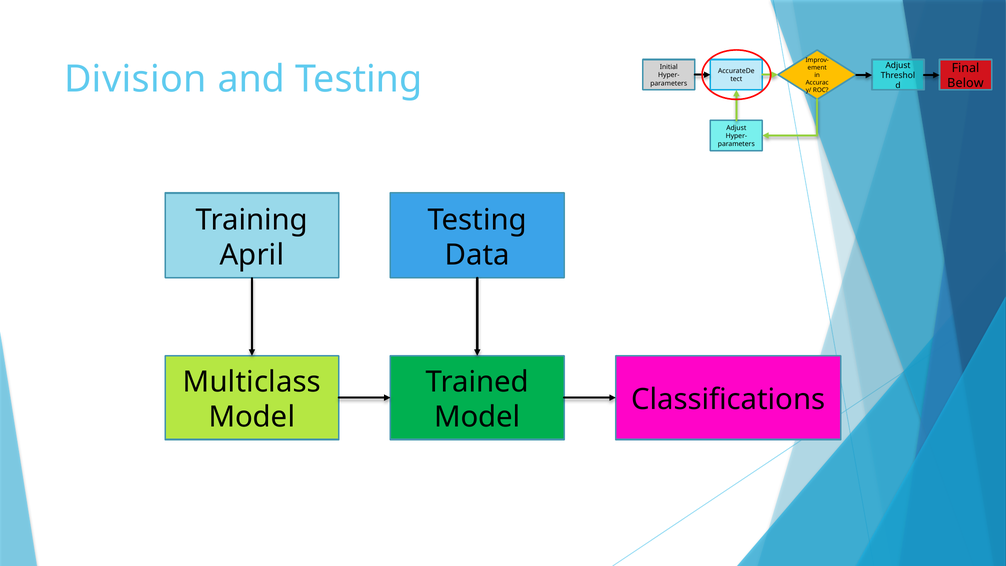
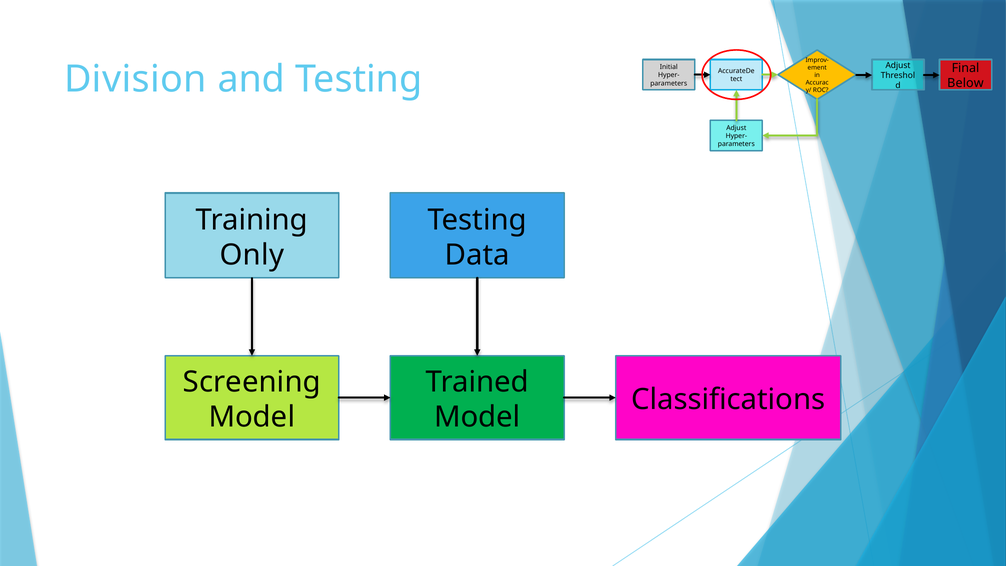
April: April -> Only (252, 255)
Multiclass: Multiclass -> Screening (252, 382)
